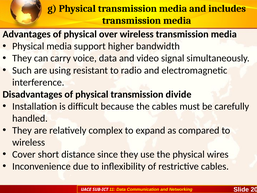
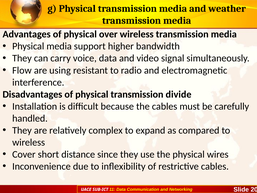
includes: includes -> weather (227, 9)
Such: Such -> Flow (22, 70)
